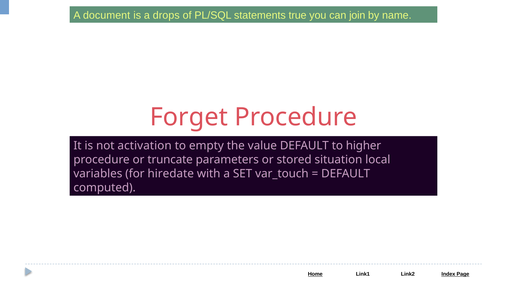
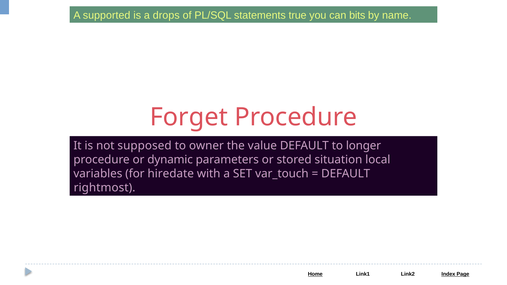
document: document -> supported (107, 15)
join: join -> bits (357, 15)
activation: activation -> supposed (145, 146)
empty: empty -> owner (206, 146)
higher: higher -> longer (364, 146)
truncate: truncate -> dynamic (170, 160)
computed: computed -> rightmost (105, 188)
